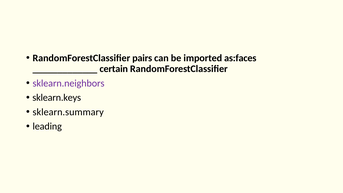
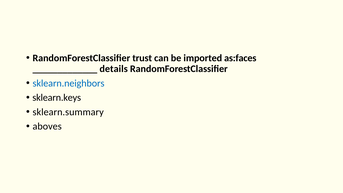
pairs: pairs -> trust (142, 58)
certain: certain -> details (114, 69)
sklearn.neighbors colour: purple -> blue (69, 83)
leading: leading -> aboves (47, 126)
